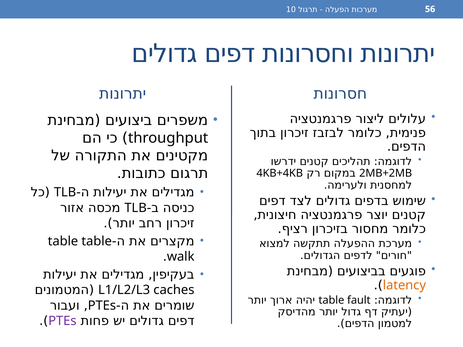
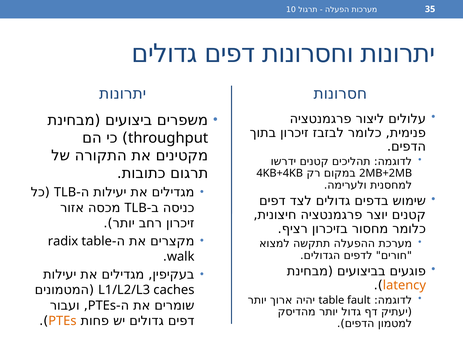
56: 56 -> 35 (430, 9)
table: table -> radix (63, 241)
PTEs colour: purple -> orange (62, 321)
